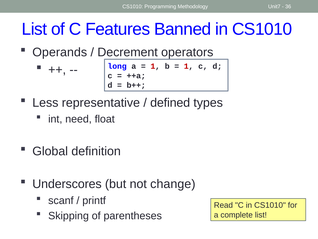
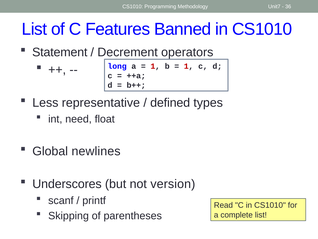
Operands: Operands -> Statement (60, 52)
definition: definition -> newlines (96, 151)
change: change -> version (173, 184)
